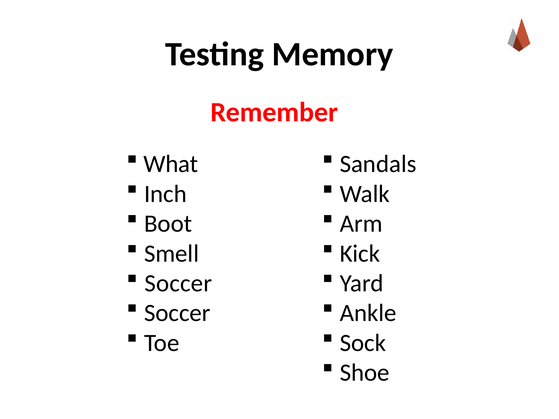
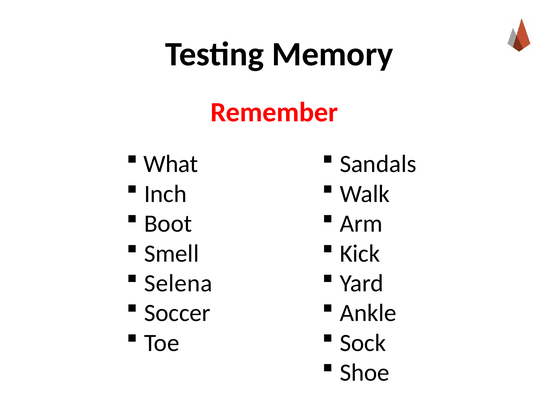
Soccer: Soccer -> Selena (178, 283)
